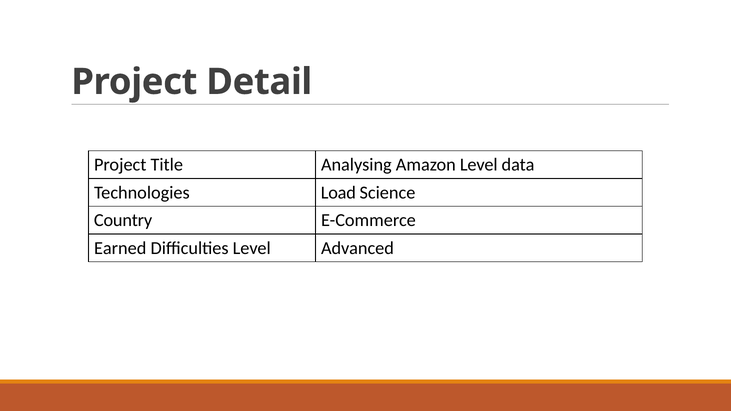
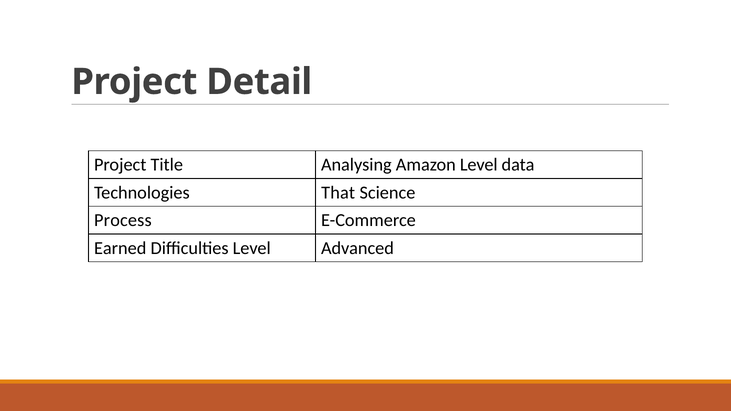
Load: Load -> That (338, 193)
Country: Country -> Process (123, 220)
